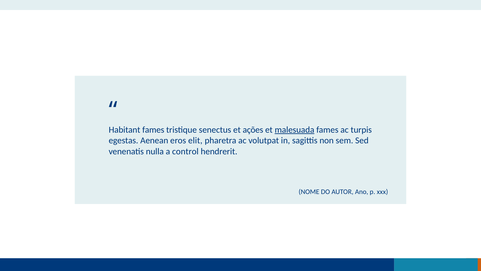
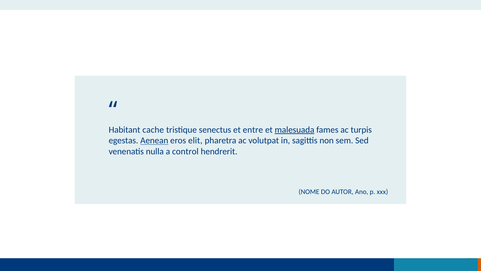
Habitant fames: fames -> cache (153, 130)
ações: ações -> entre (253, 130)
Aenean underline: none -> present (154, 140)
